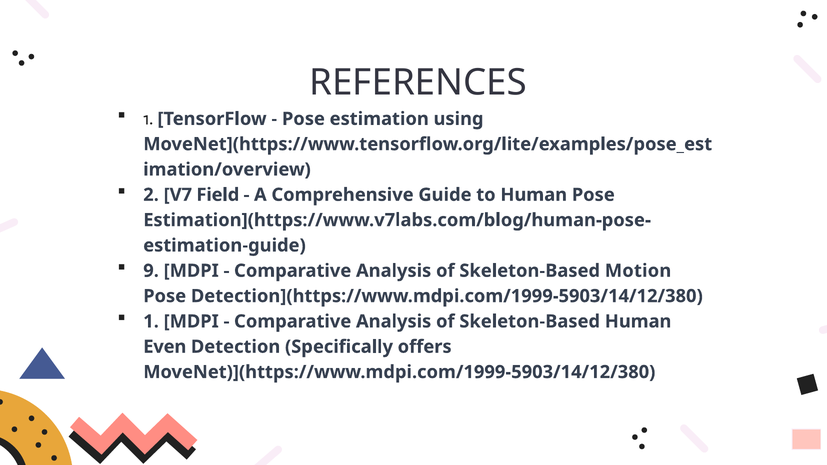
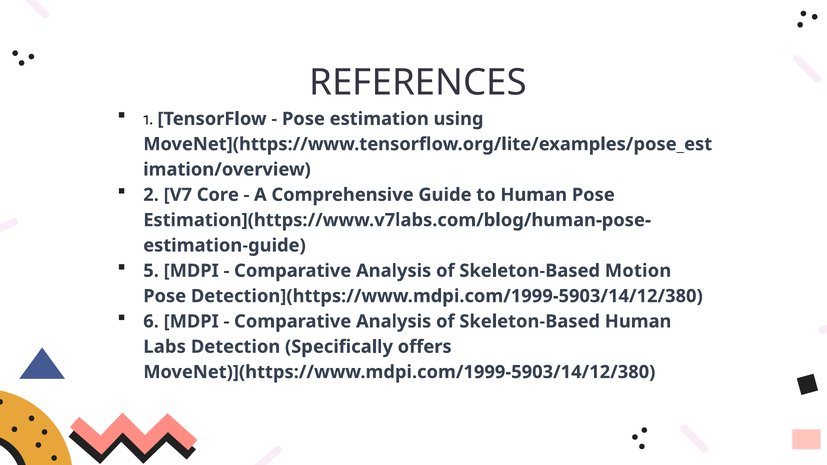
Field: Field -> Core (218, 195)
9: 9 -> 5 (151, 271)
1: 1 -> 6 (151, 322)
Even: Even -> Labs (165, 347)
